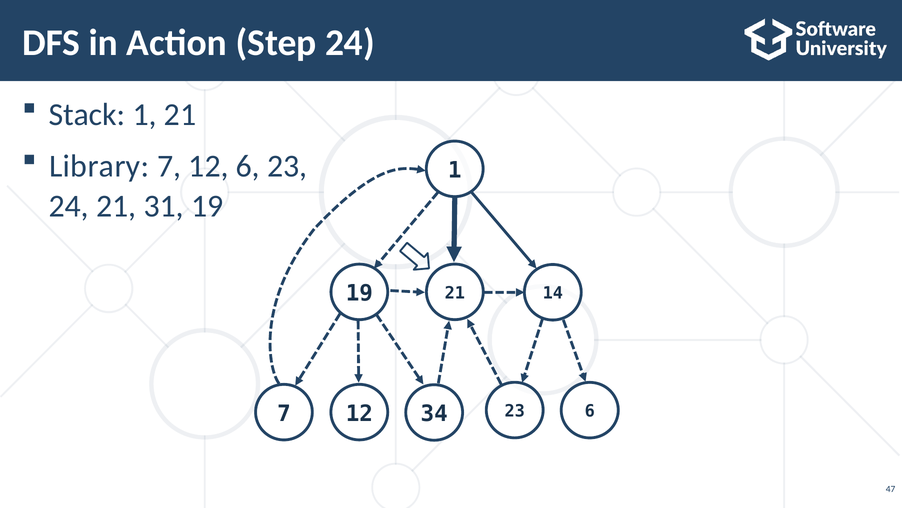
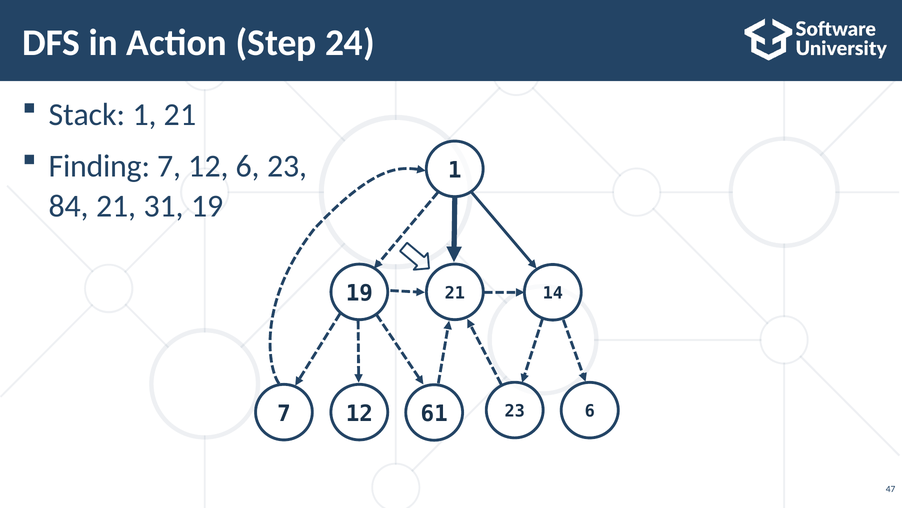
Library: Library -> Finding (99, 166)
24: 24 -> 84 (69, 206)
34: 34 -> 61 (434, 414)
